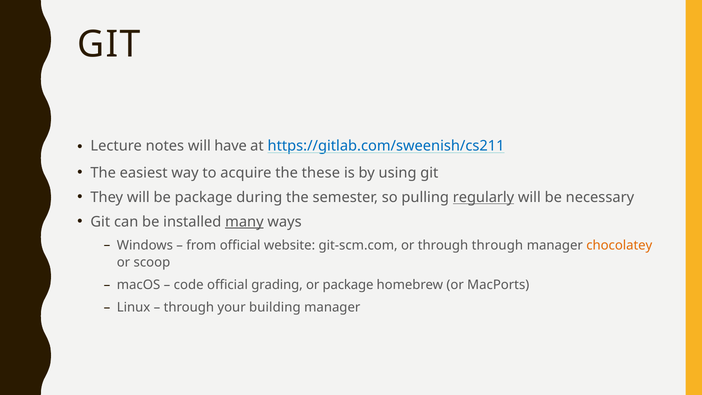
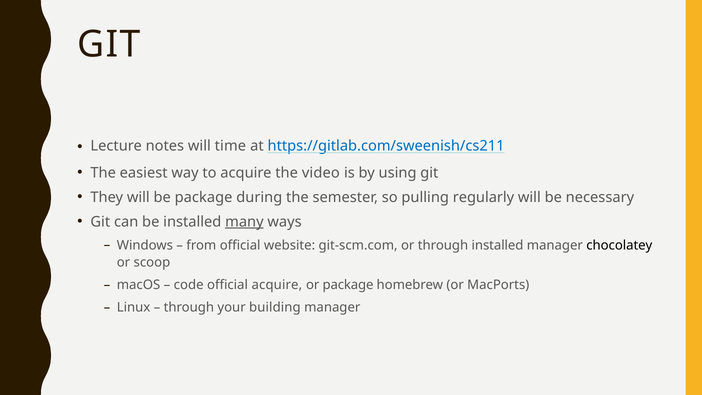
have: have -> time (230, 146)
these: these -> video (321, 173)
regularly underline: present -> none (483, 197)
through through: through -> installed (497, 245)
chocolatey colour: orange -> black (619, 245)
official grading: grading -> acquire (277, 285)
